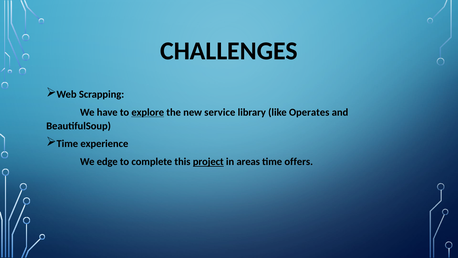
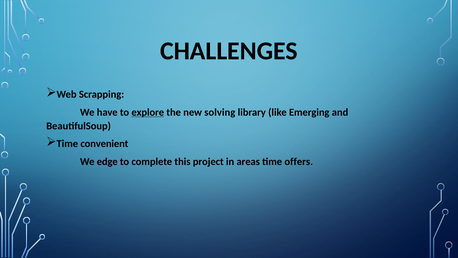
service: service -> solving (220, 112)
Operates: Operates -> Emerging (309, 112)
experience: experience -> convenient (104, 144)
project underline: present -> none (208, 161)
